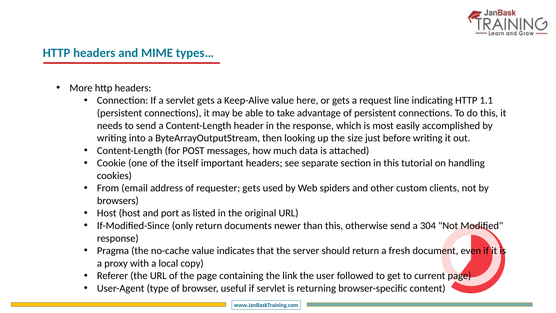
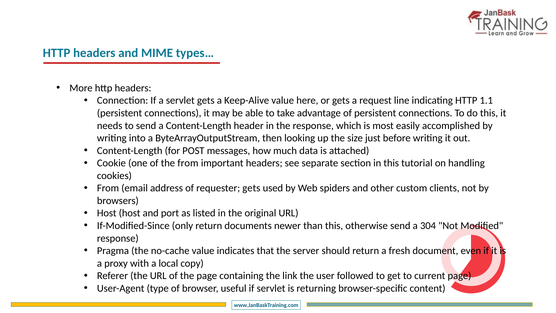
the itself: itself -> from (188, 163)
